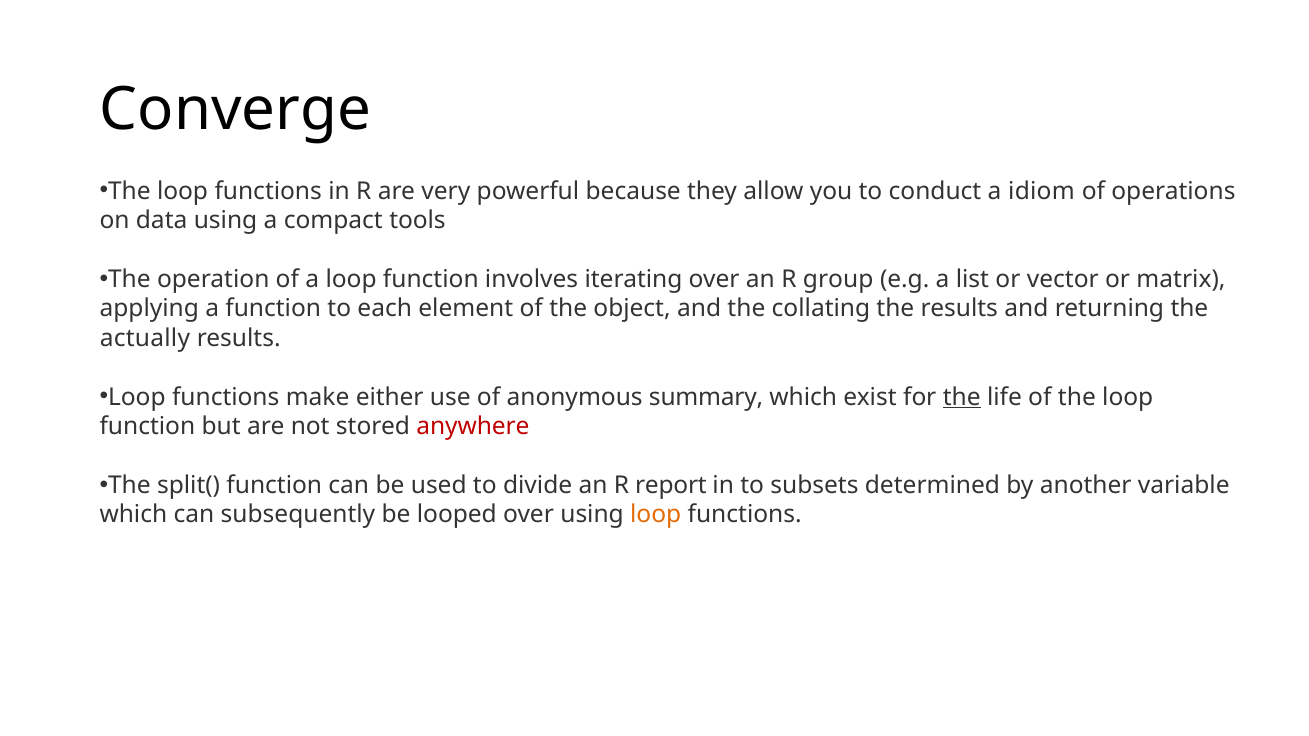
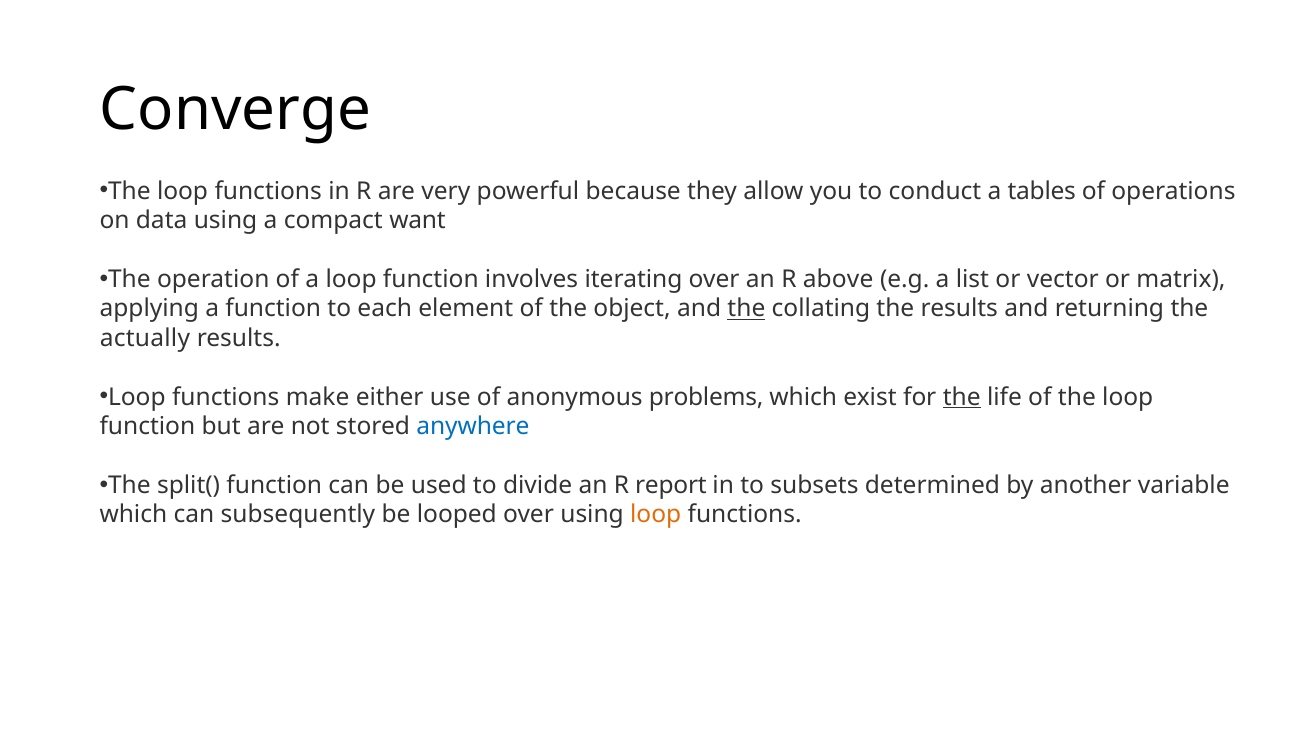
idiom: idiom -> tables (1042, 191)
tools: tools -> want (417, 221)
group: group -> above (838, 279)
the underline: none -> present (746, 309)
summary: summary -> problems (706, 397)
anywhere colour: red -> blue (473, 427)
